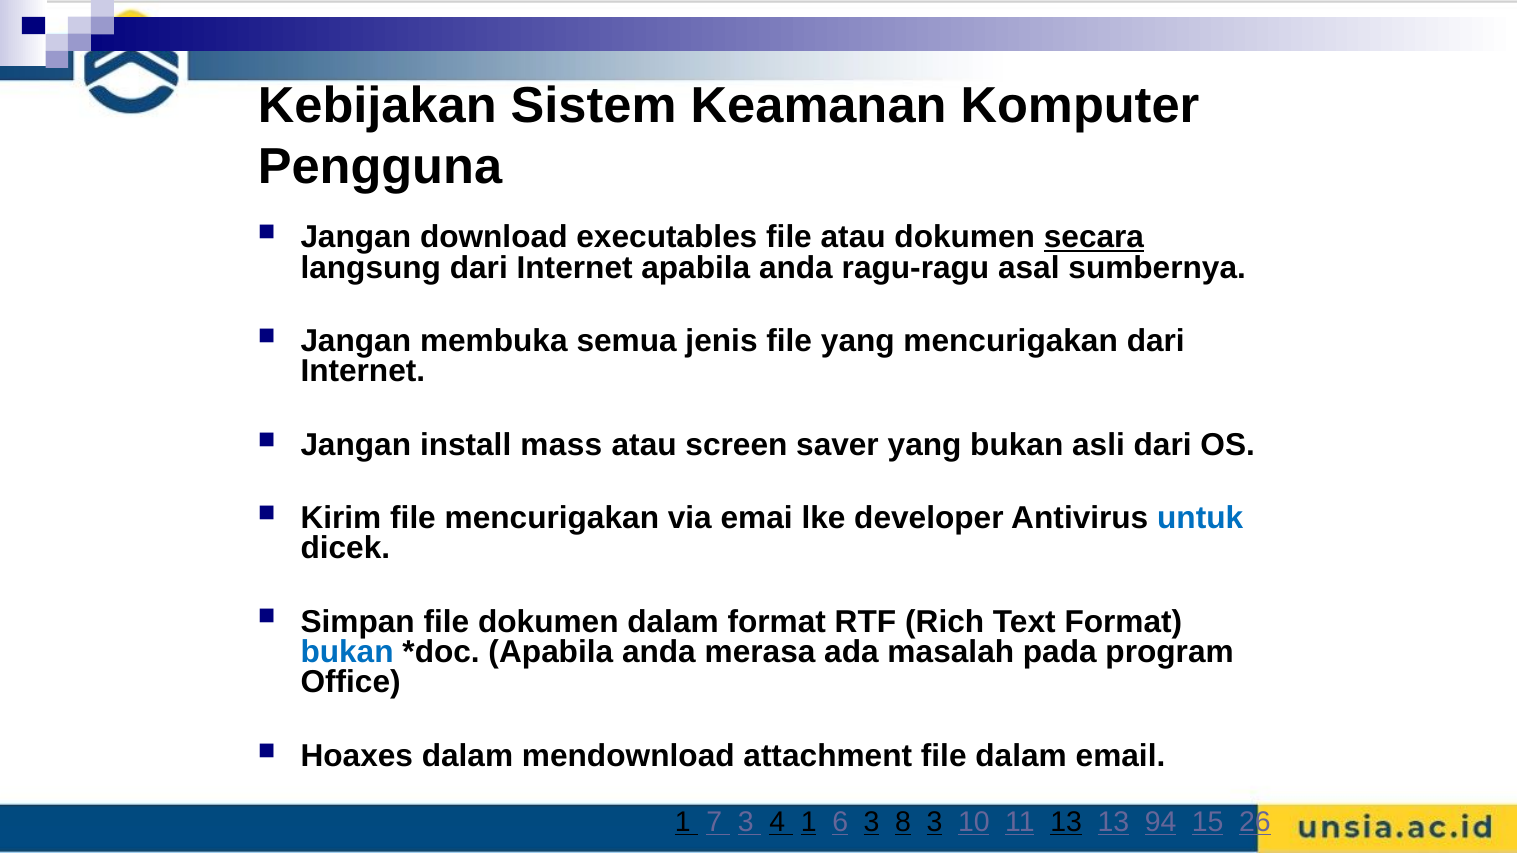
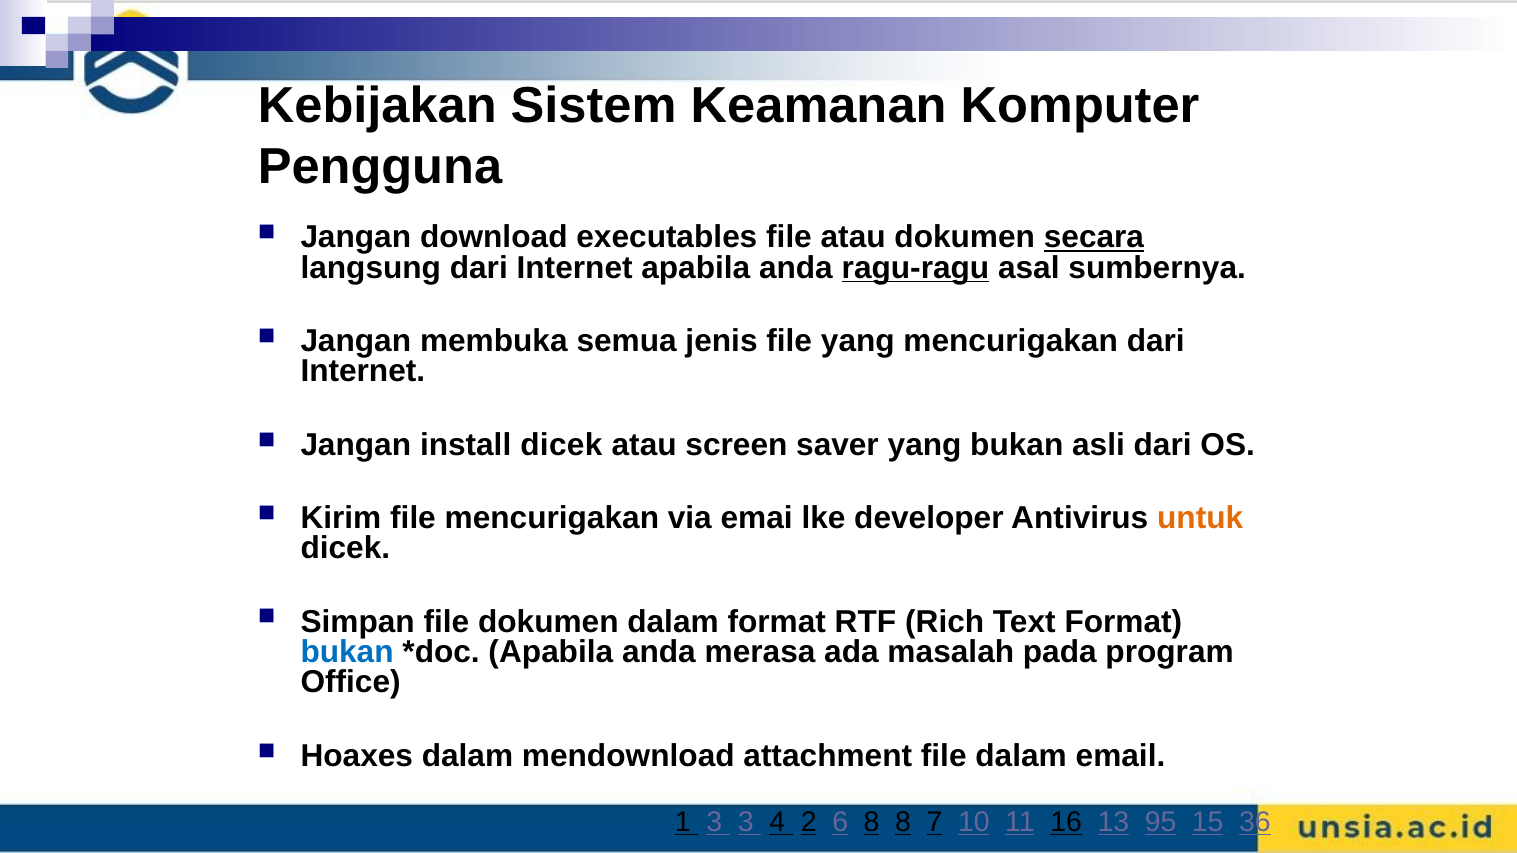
ragu-ragu underline: none -> present (916, 268)
install mass: mass -> dicek (561, 445)
untuk colour: blue -> orange (1200, 518)
1 7: 7 -> 3 (714, 822)
4 1: 1 -> 2 (809, 822)
6 3: 3 -> 8 (872, 822)
8 3: 3 -> 7 (934, 822)
11 13: 13 -> 16 (1066, 822)
94: 94 -> 95 (1161, 822)
26: 26 -> 36 (1255, 822)
